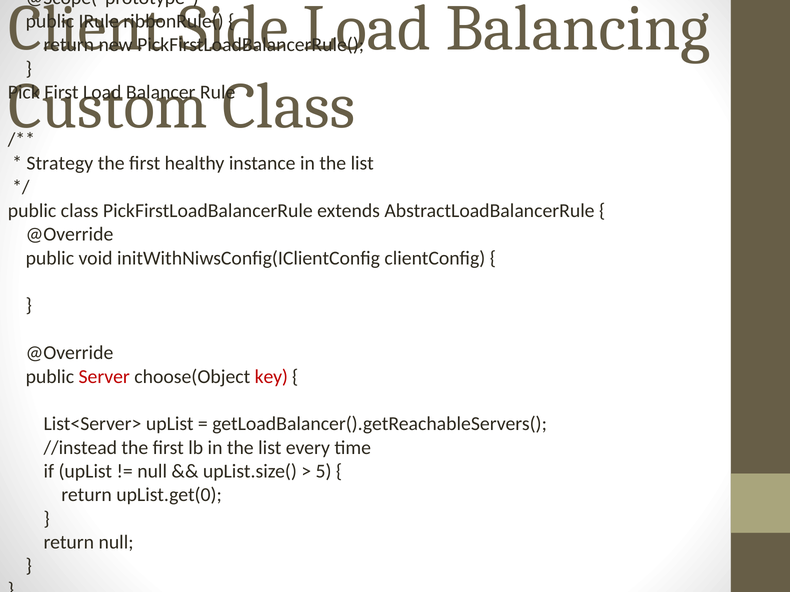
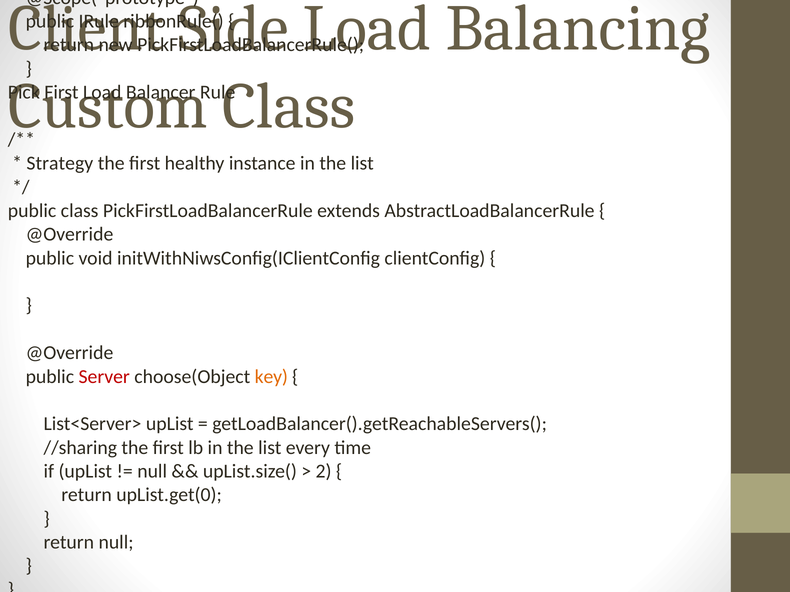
key colour: red -> orange (271, 377)
//instead: //instead -> //sharing (80, 448)
5: 5 -> 2 (324, 472)
